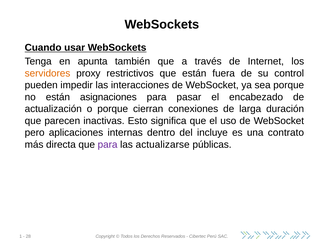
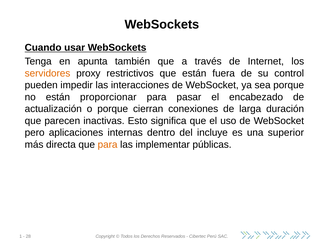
asignaciones: asignaciones -> proporcionar (108, 97)
contrato: contrato -> superior (286, 133)
para colour: purple -> orange (108, 145)
actualizarse: actualizarse -> implementar (163, 145)
